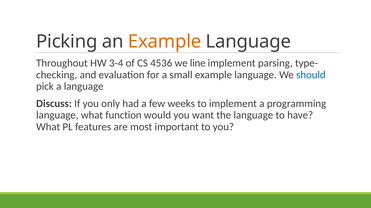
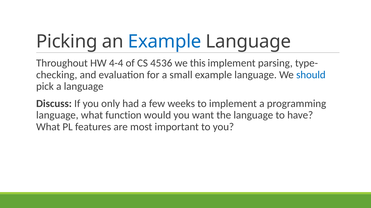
Example colour: orange -> blue (165, 42)
3-4: 3-4 -> 4-4 (116, 63)
line: line -> this (198, 63)
